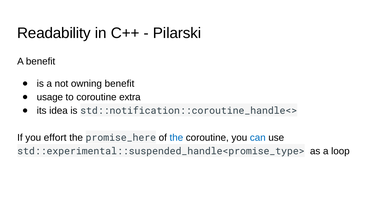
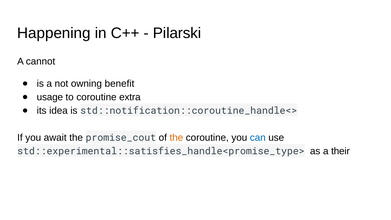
Readability: Readability -> Happening (54, 33)
A benefit: benefit -> cannot (41, 61)
effort: effort -> await (55, 138)
promise_here: promise_here -> promise_cout (121, 138)
the colour: blue -> orange (176, 138)
std::experimental::suspended_handle<promise_type>: std::experimental::suspended_handle<promise_type> -> std::experimental::satisfies_handle<promise_type> (161, 151)
loop: loop -> their (340, 151)
